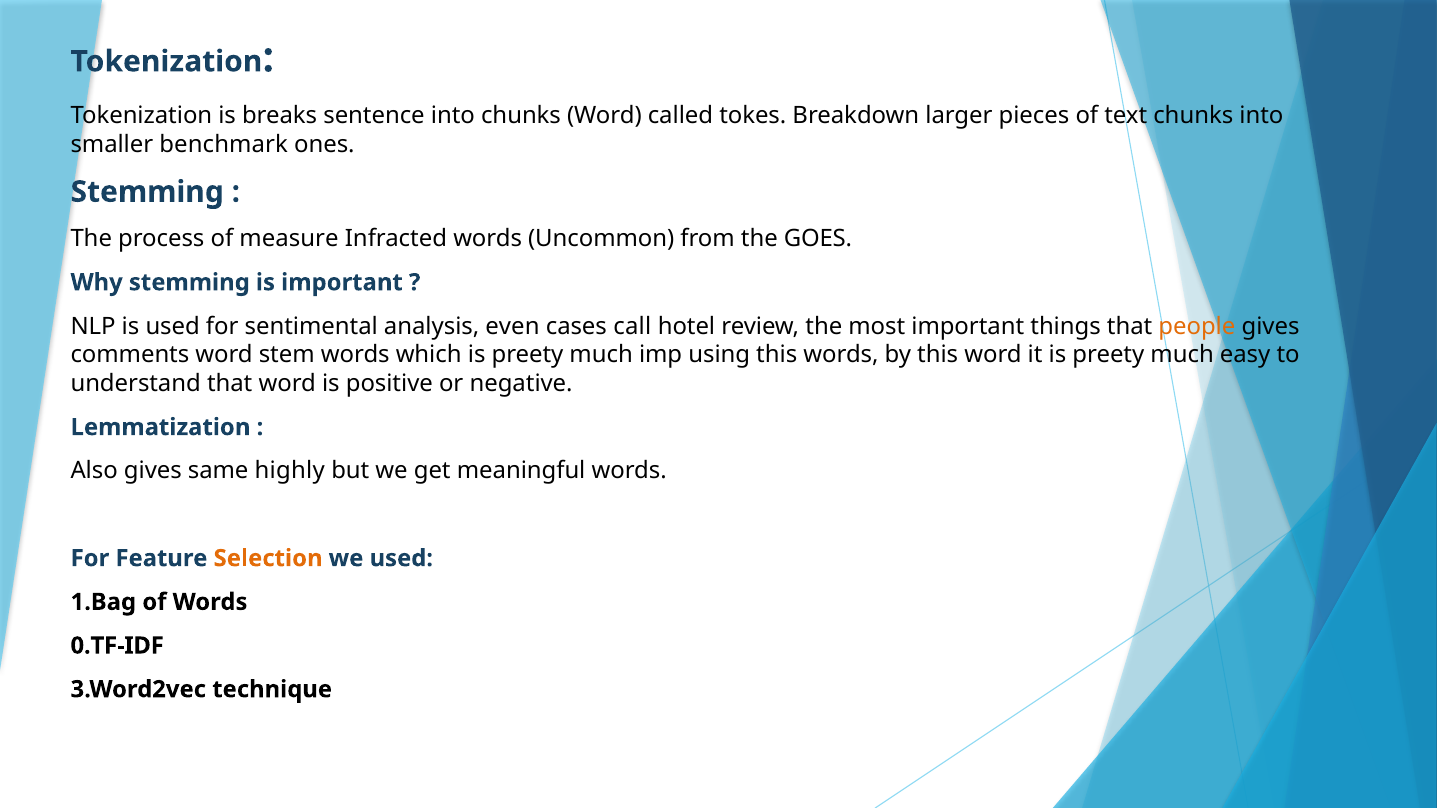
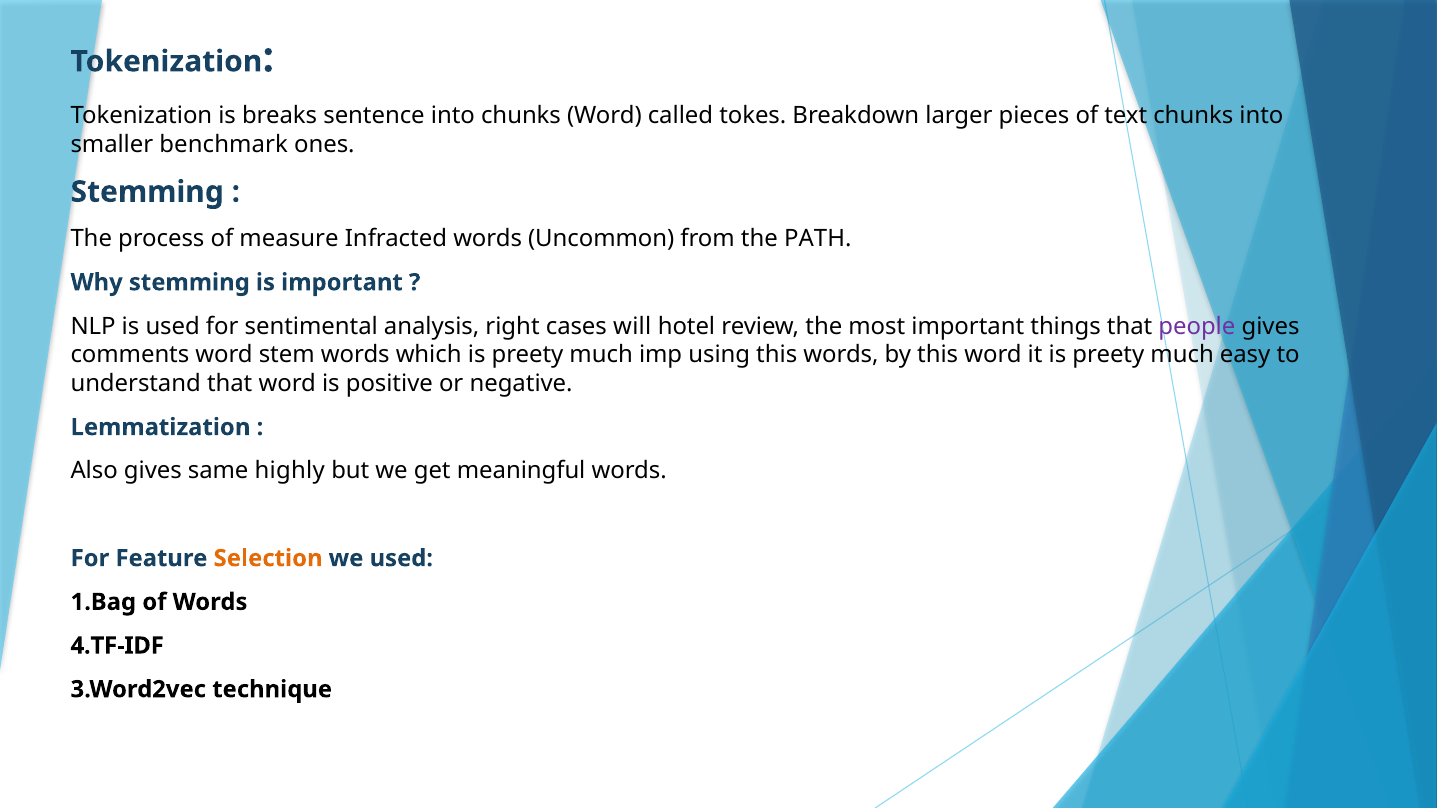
GOES: GOES -> PATH (818, 239)
even: even -> right (513, 326)
call: call -> will (632, 326)
people colour: orange -> purple (1197, 326)
0.TF-IDF: 0.TF-IDF -> 4.TF-IDF (117, 646)
